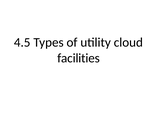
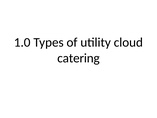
4.5: 4.5 -> 1.0 (22, 42)
facilities: facilities -> catering (79, 58)
